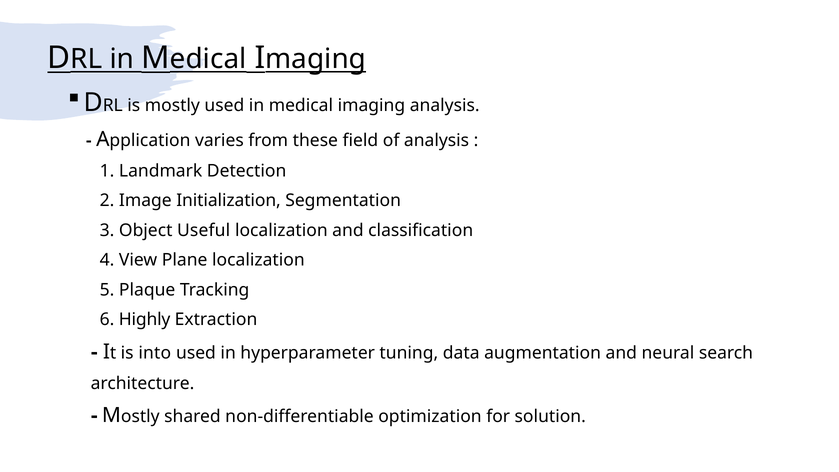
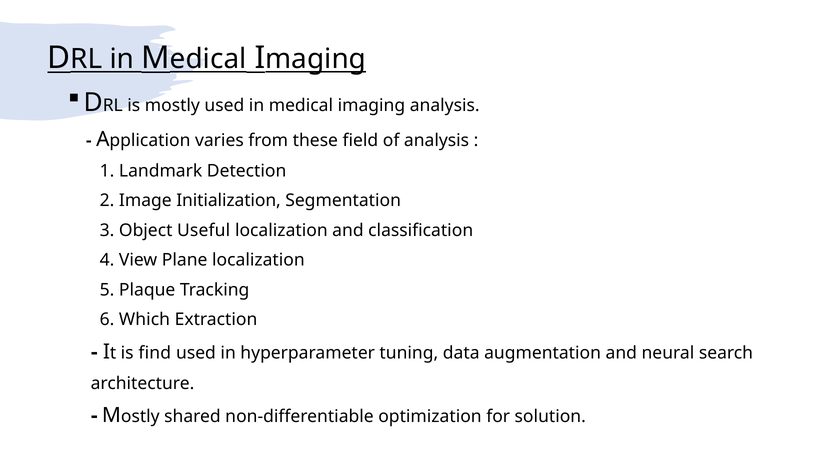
Highly: Highly -> Which (144, 320)
into: into -> find (155, 353)
